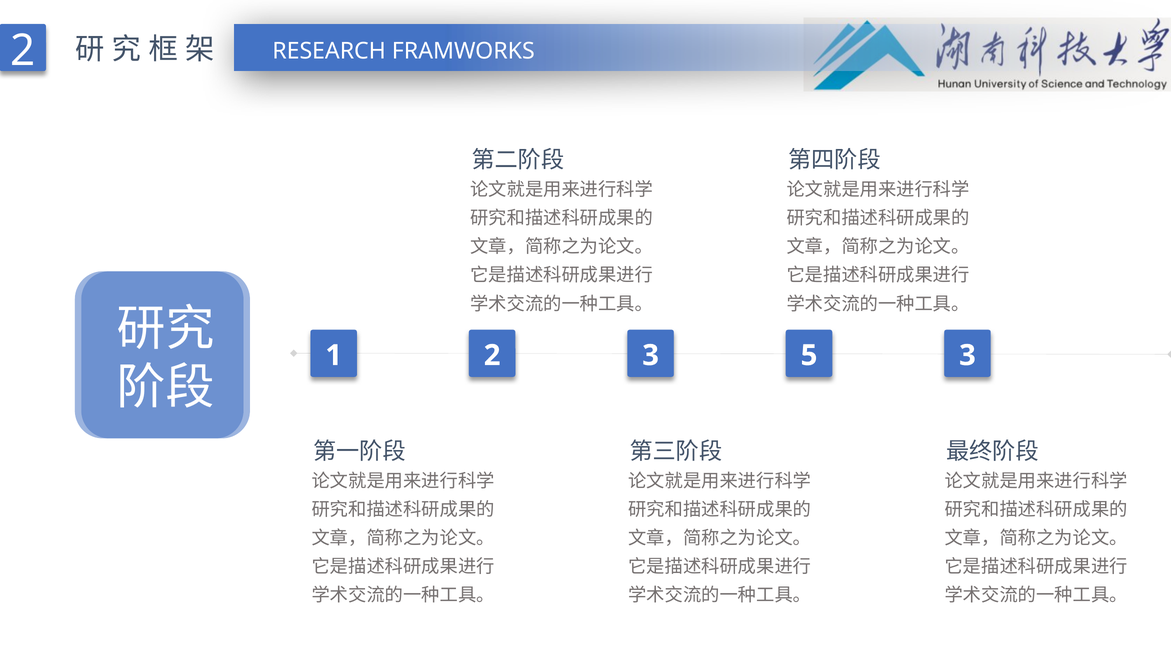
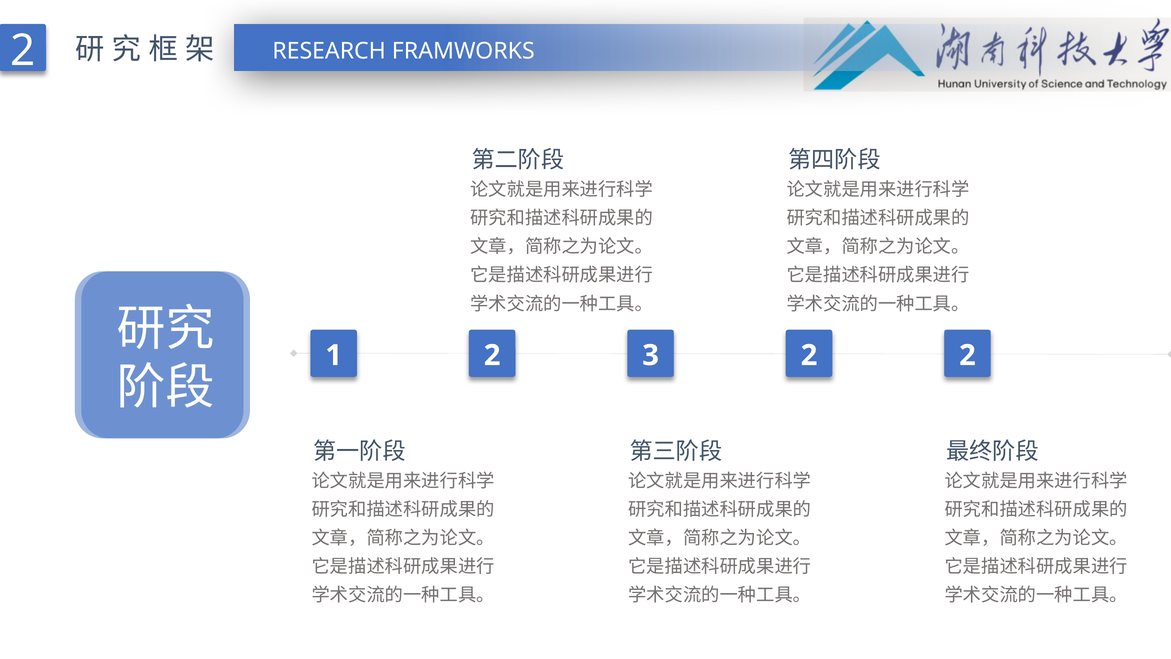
1 5: 5 -> 2 (809, 355)
3: 3 -> 2 (967, 355)
